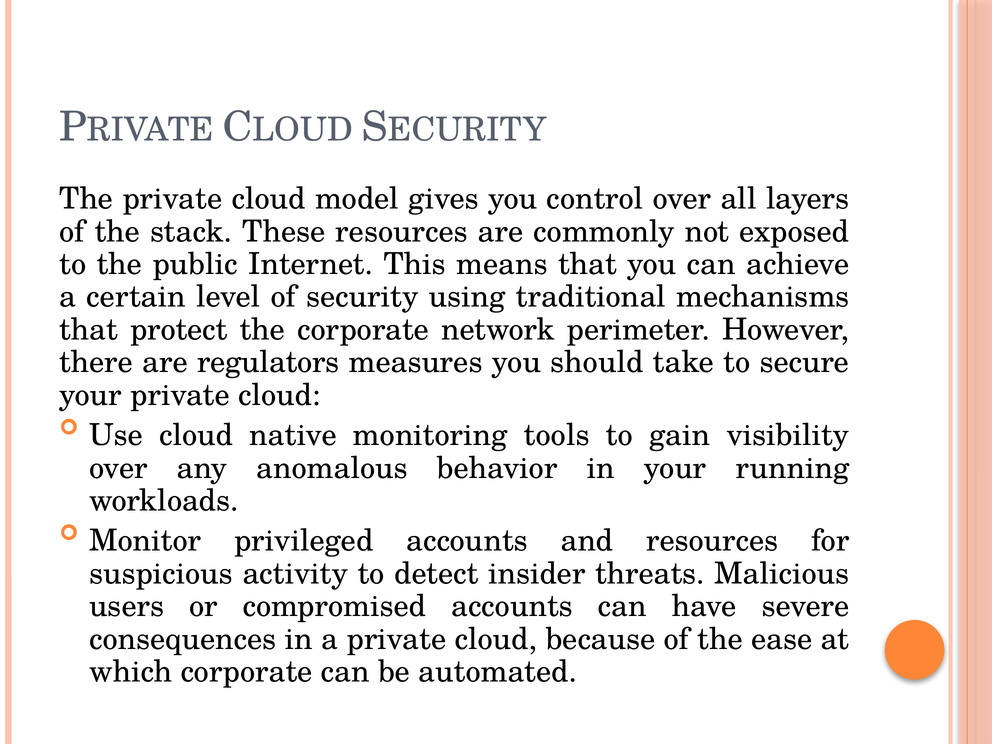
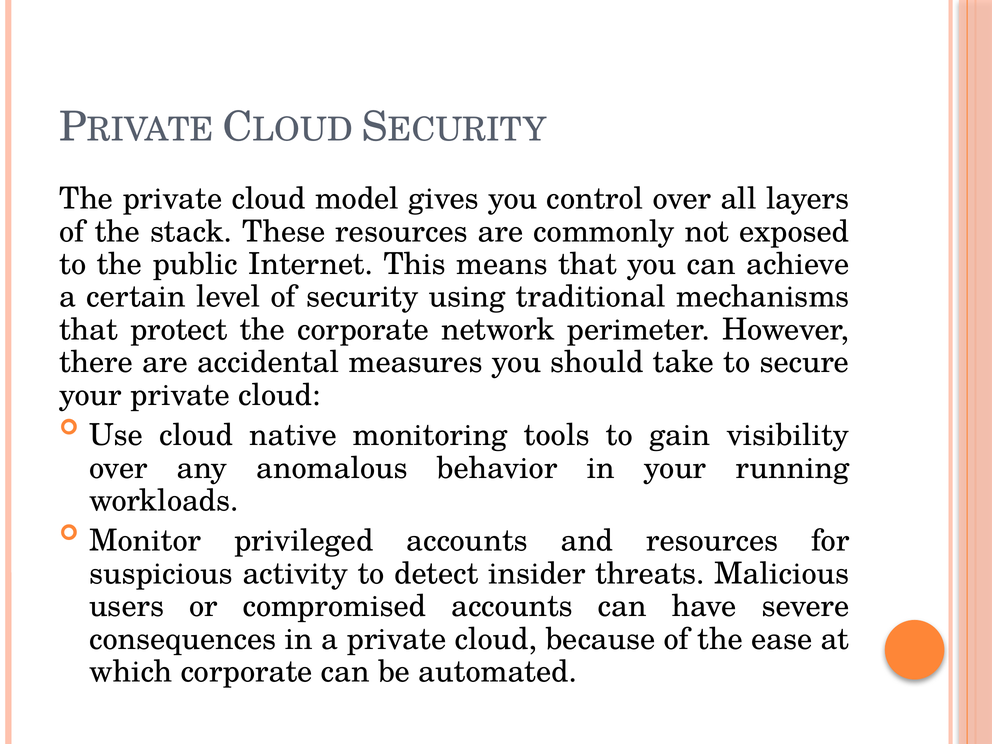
regulators: regulators -> accidental (268, 362)
